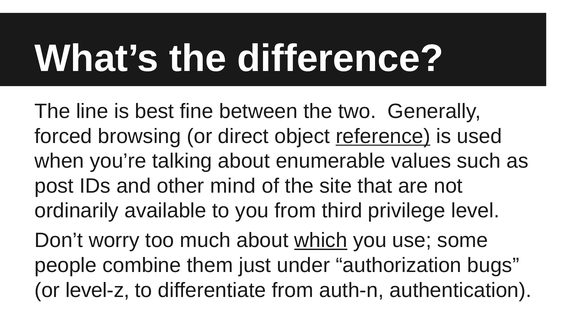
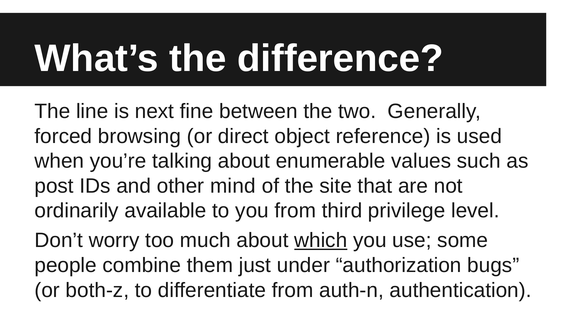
best: best -> next (154, 111)
reference underline: present -> none (383, 136)
level-z: level-z -> both-z (97, 291)
